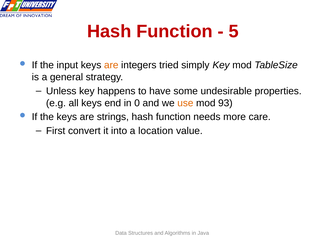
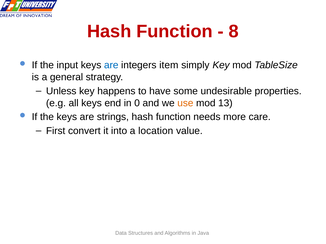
5: 5 -> 8 (234, 31)
are colour: orange -> blue (111, 65)
tried: tried -> item (169, 65)
93: 93 -> 13 (225, 103)
